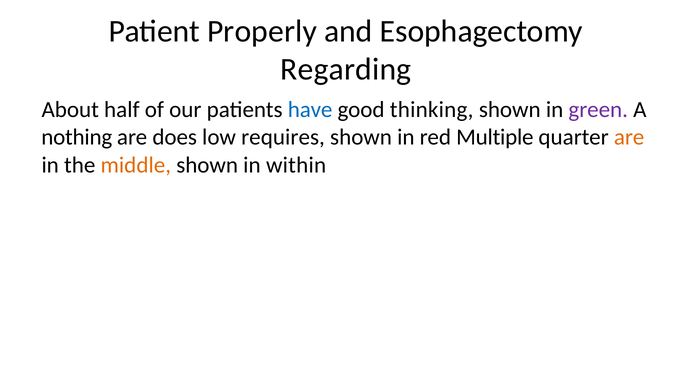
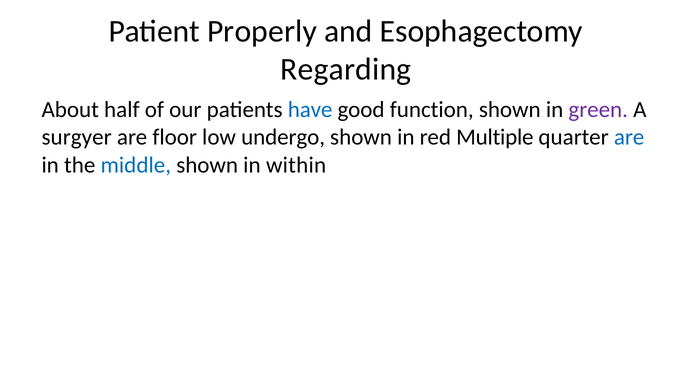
thinking: thinking -> function (432, 110)
nothing: nothing -> surgyer (77, 137)
does: does -> floor (175, 137)
requires: requires -> undergo (283, 137)
are colour: orange -> blue (629, 137)
middle colour: orange -> blue (136, 165)
